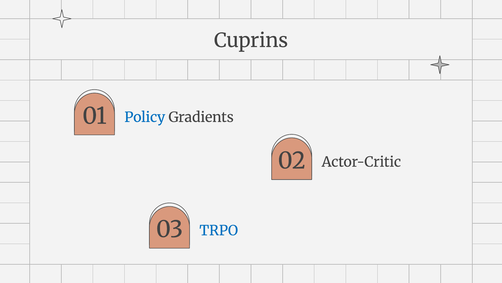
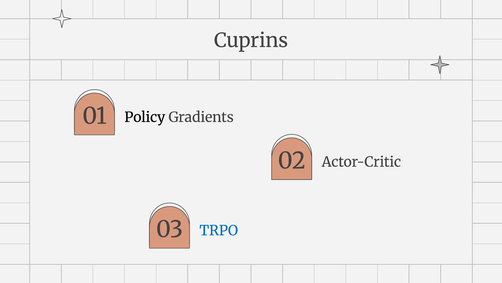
Policy colour: blue -> black (145, 117)
